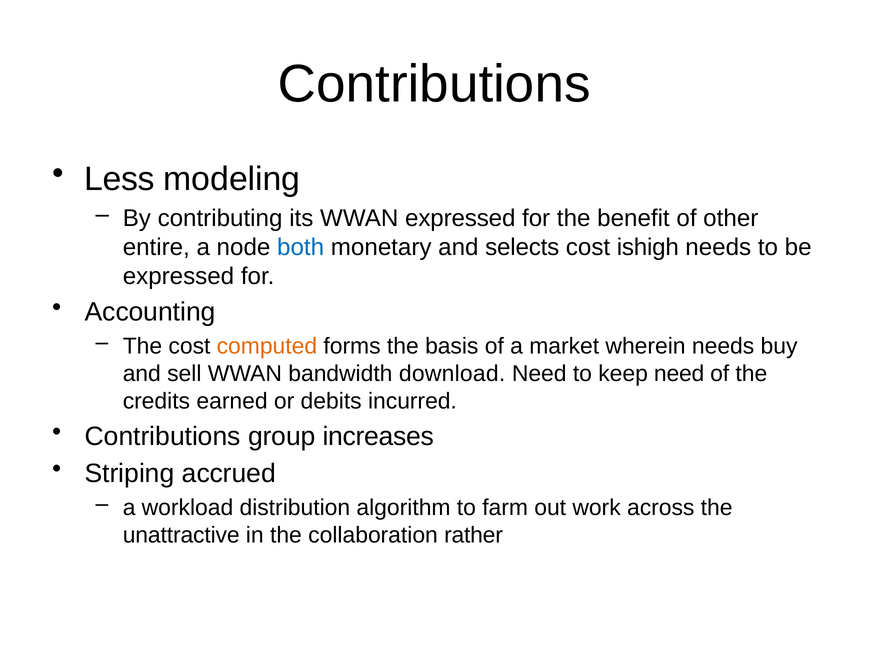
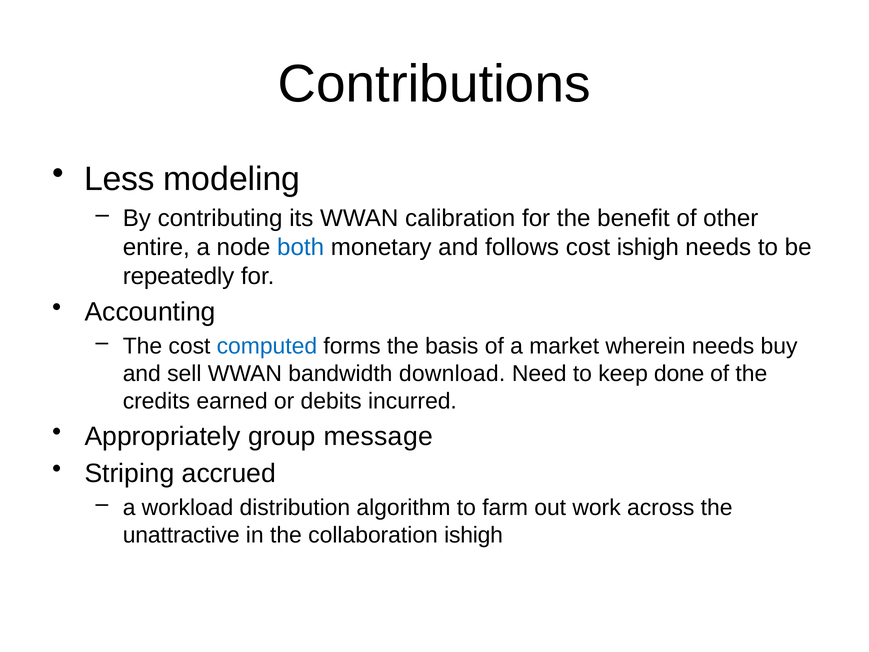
WWAN expressed: expressed -> calibration (460, 218)
selects: selects -> follows (522, 247)
expressed: expressed -> repeatedly (179, 276)
computed colour: orange -> blue (267, 346)
keep need: need -> done (679, 373)
Contributions: Contributions -> Appropriately (163, 436)
increases: increases -> message (378, 436)
collaboration rather: rather -> ishigh (474, 535)
